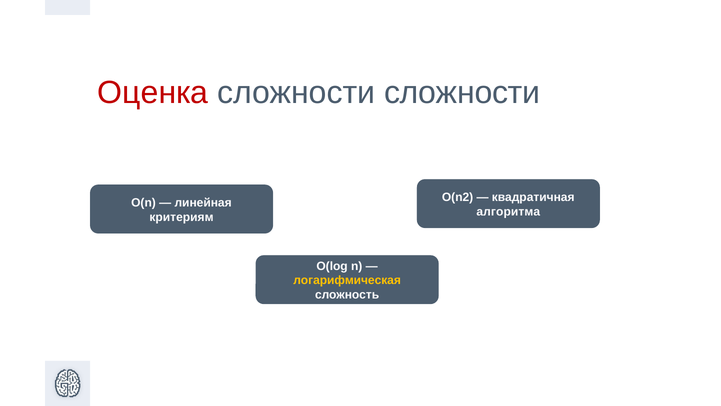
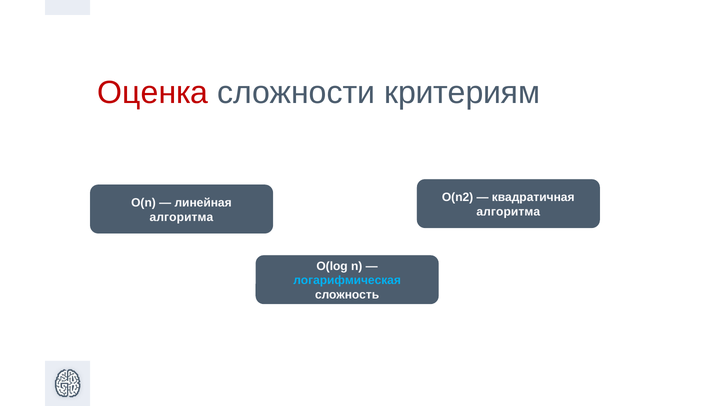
сложности сложности: сложности -> критериям (462, 92)
критериям: критериям -> алгоритма (181, 217)
логарифмическая colour: yellow -> light blue (347, 280)
